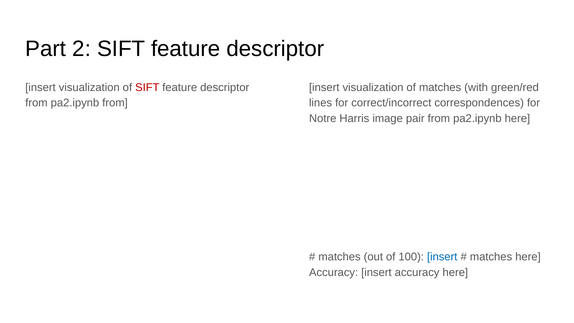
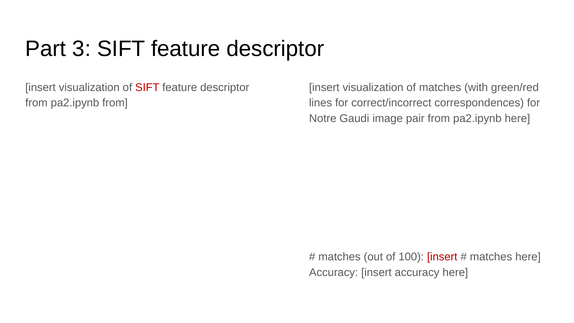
2: 2 -> 3 (82, 49)
Harris: Harris -> Gaudi (354, 118)
insert colour: blue -> red (442, 257)
